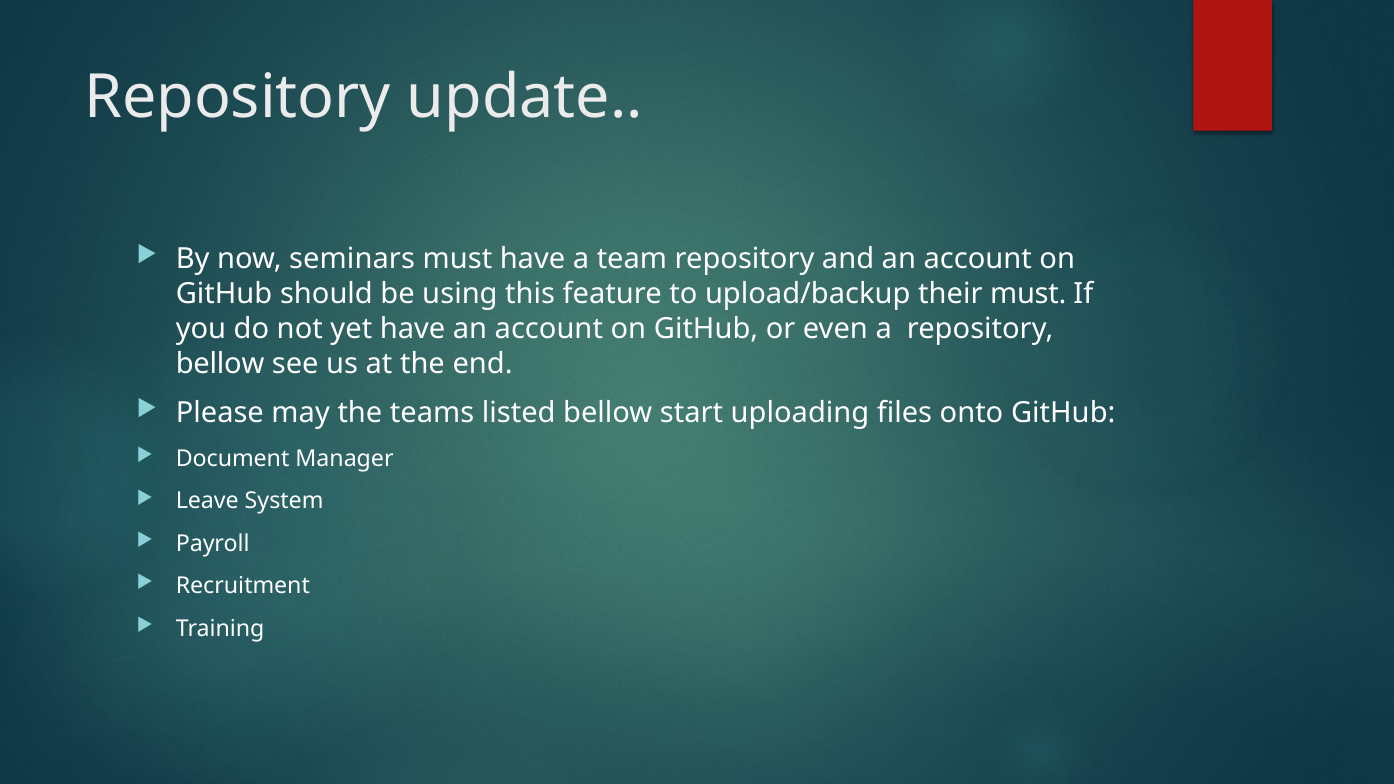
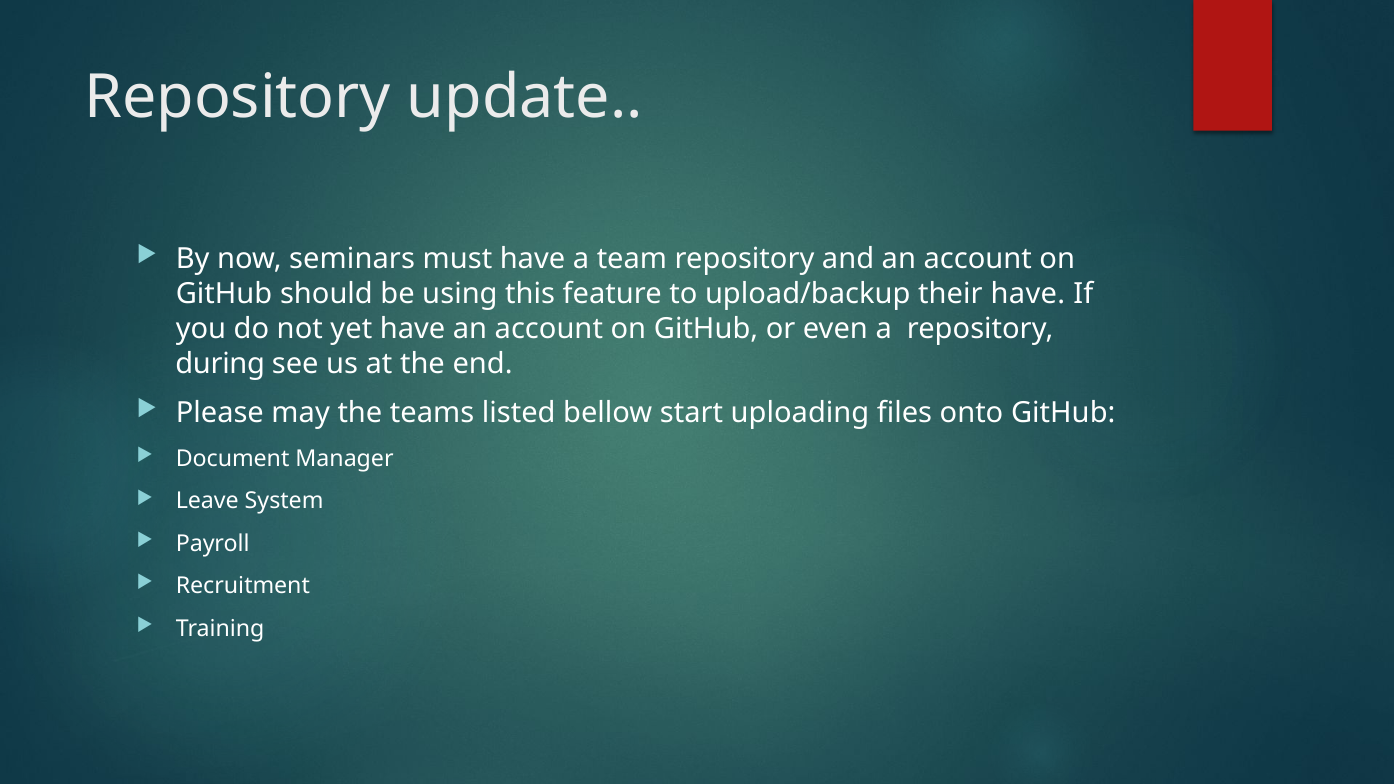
their must: must -> have (1028, 294)
bellow: bellow -> during (220, 364)
